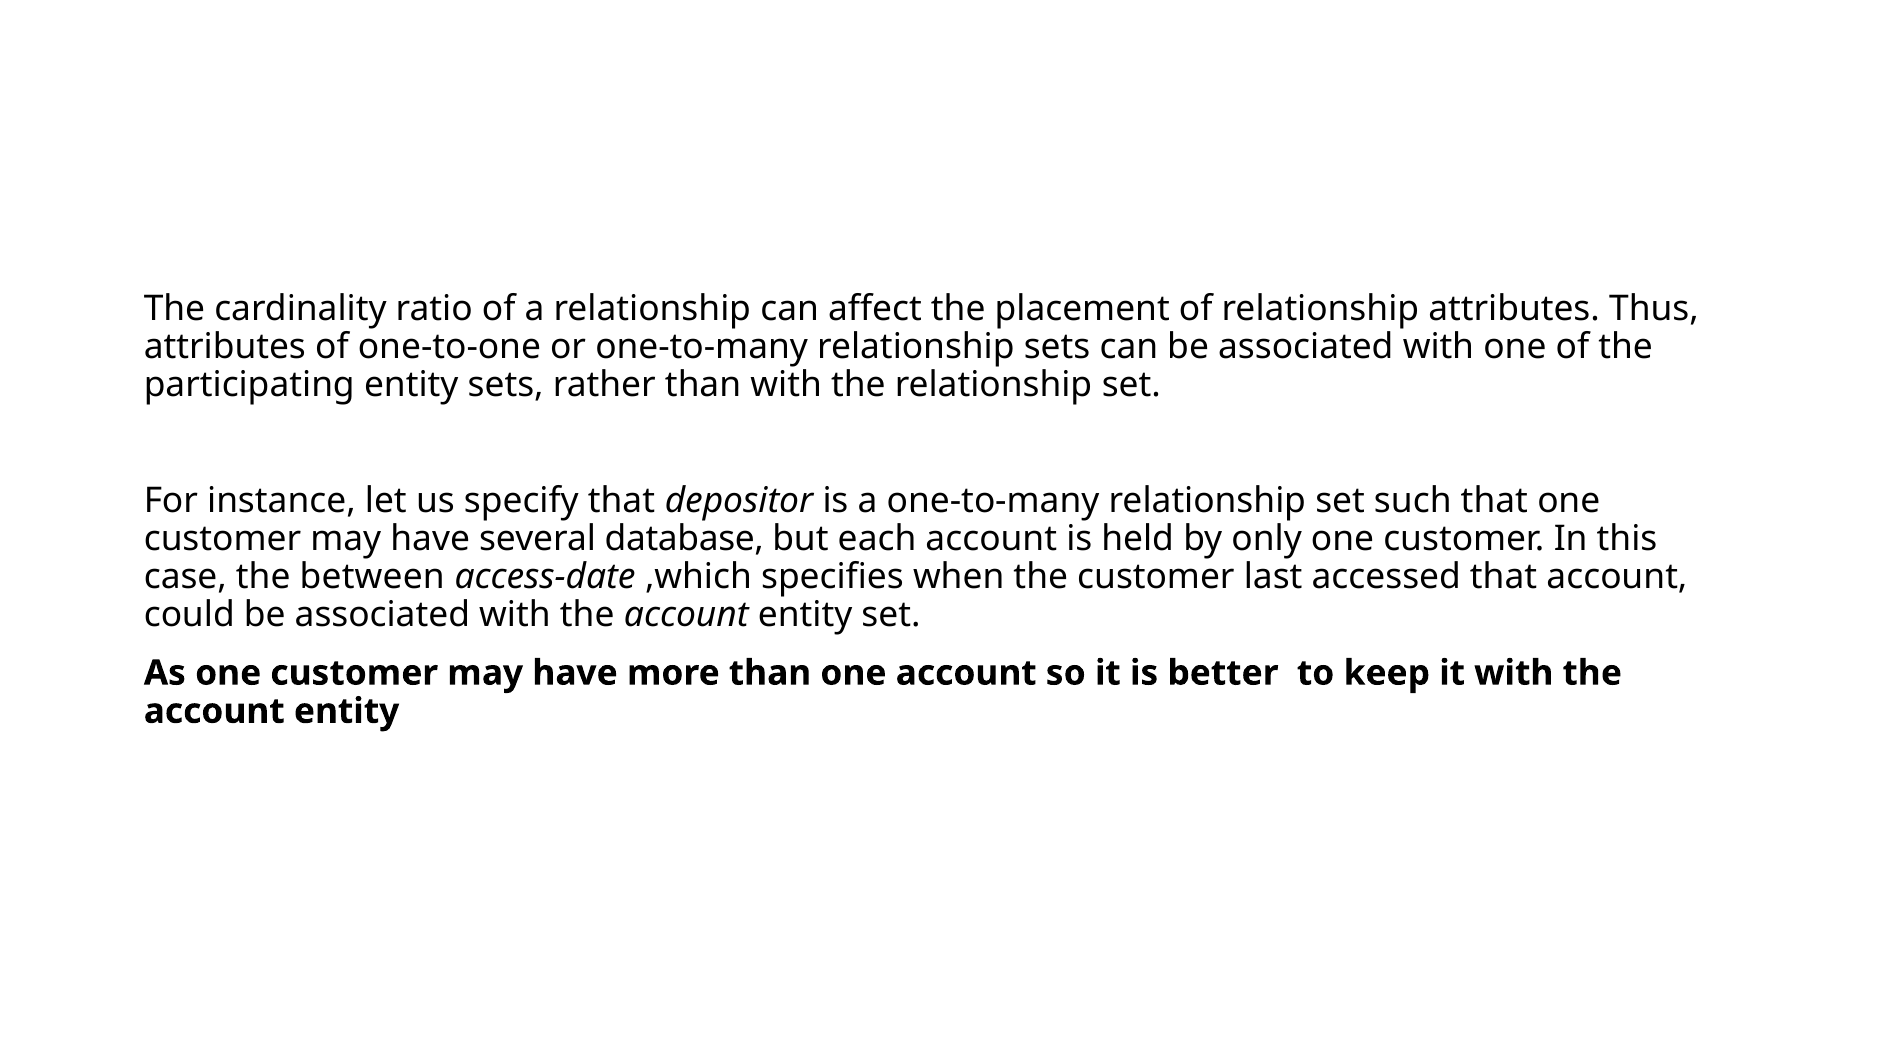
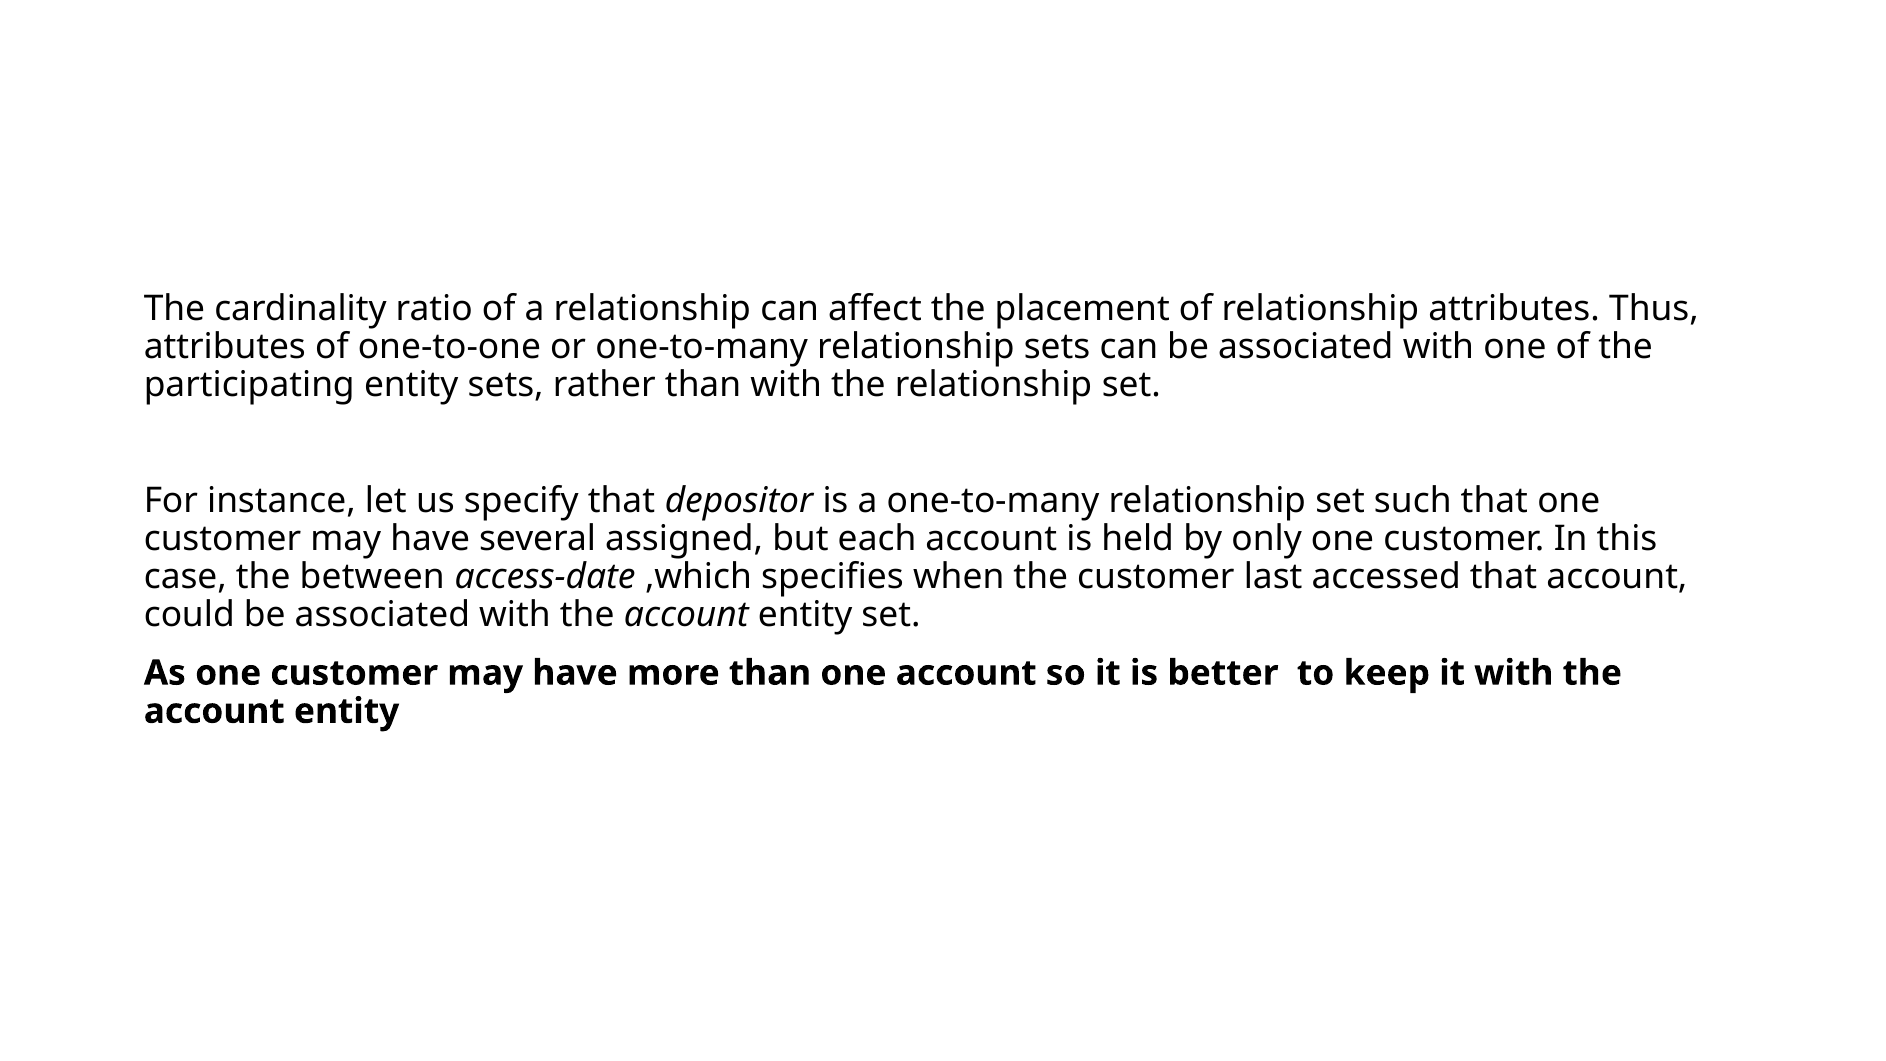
database: database -> assigned (684, 539)
